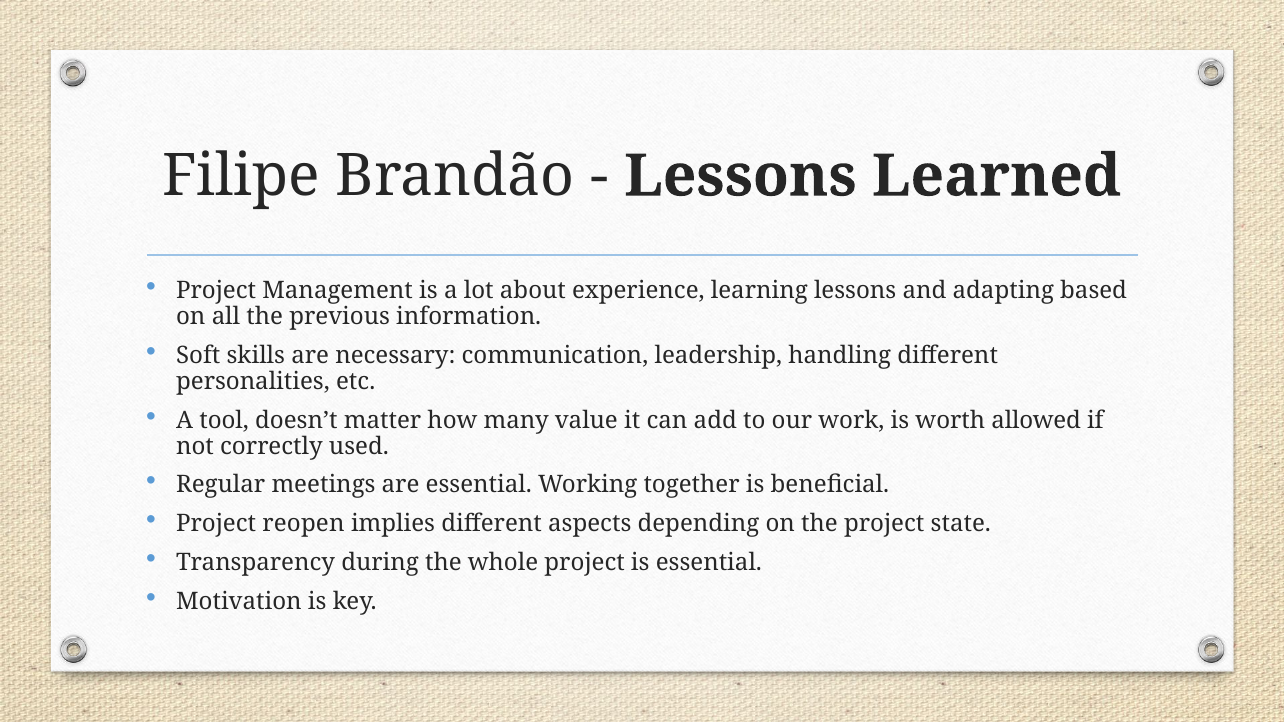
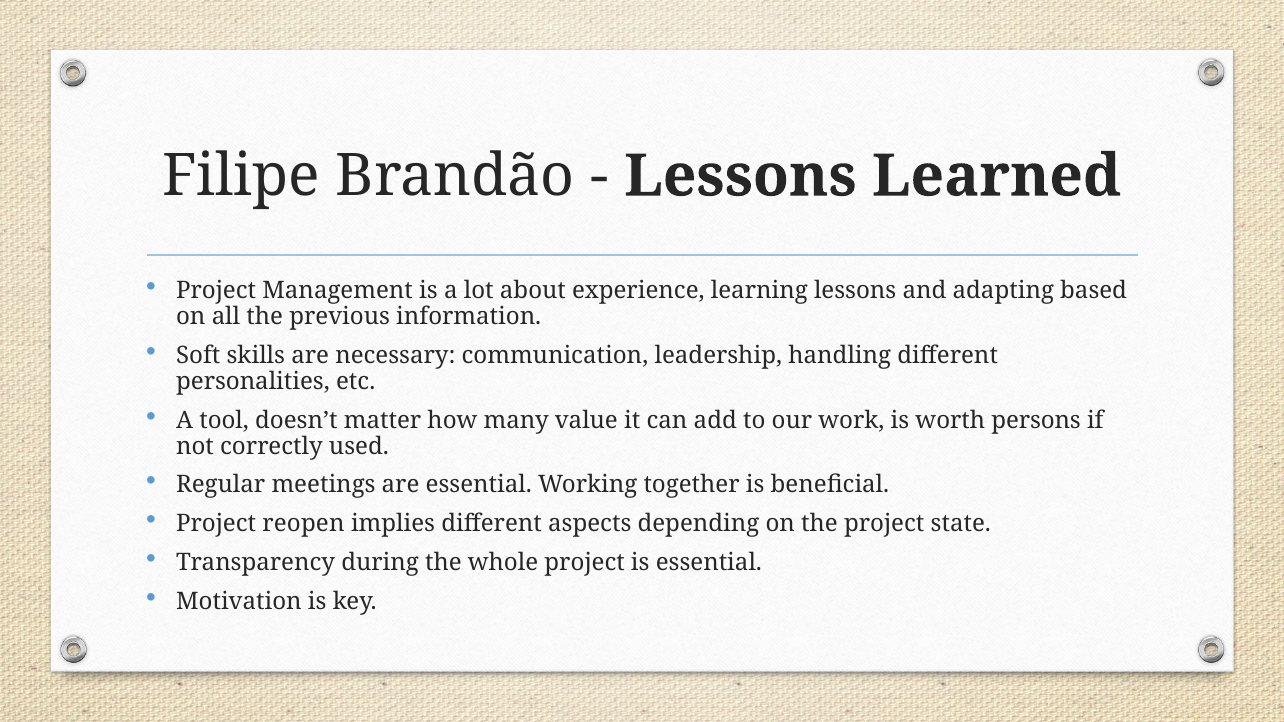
allowed: allowed -> persons (1036, 420)
